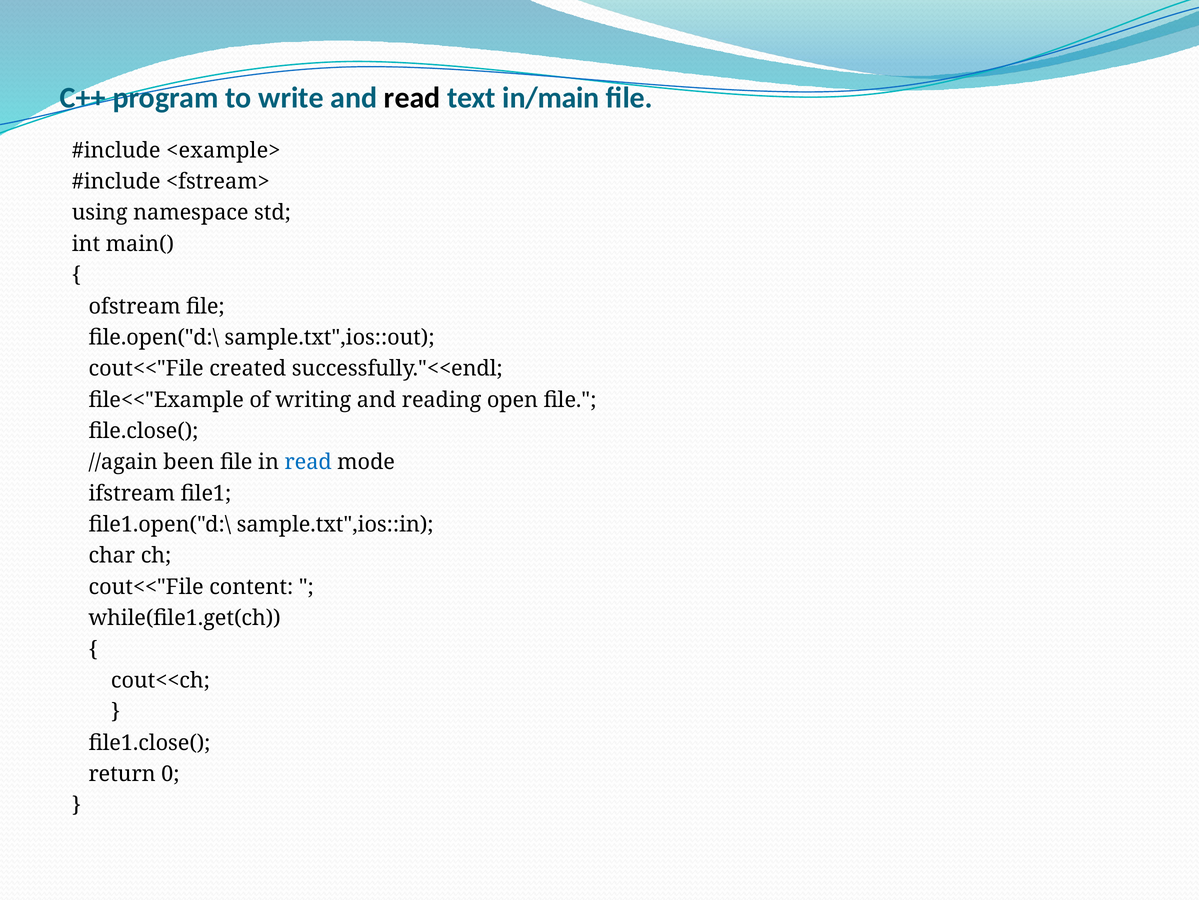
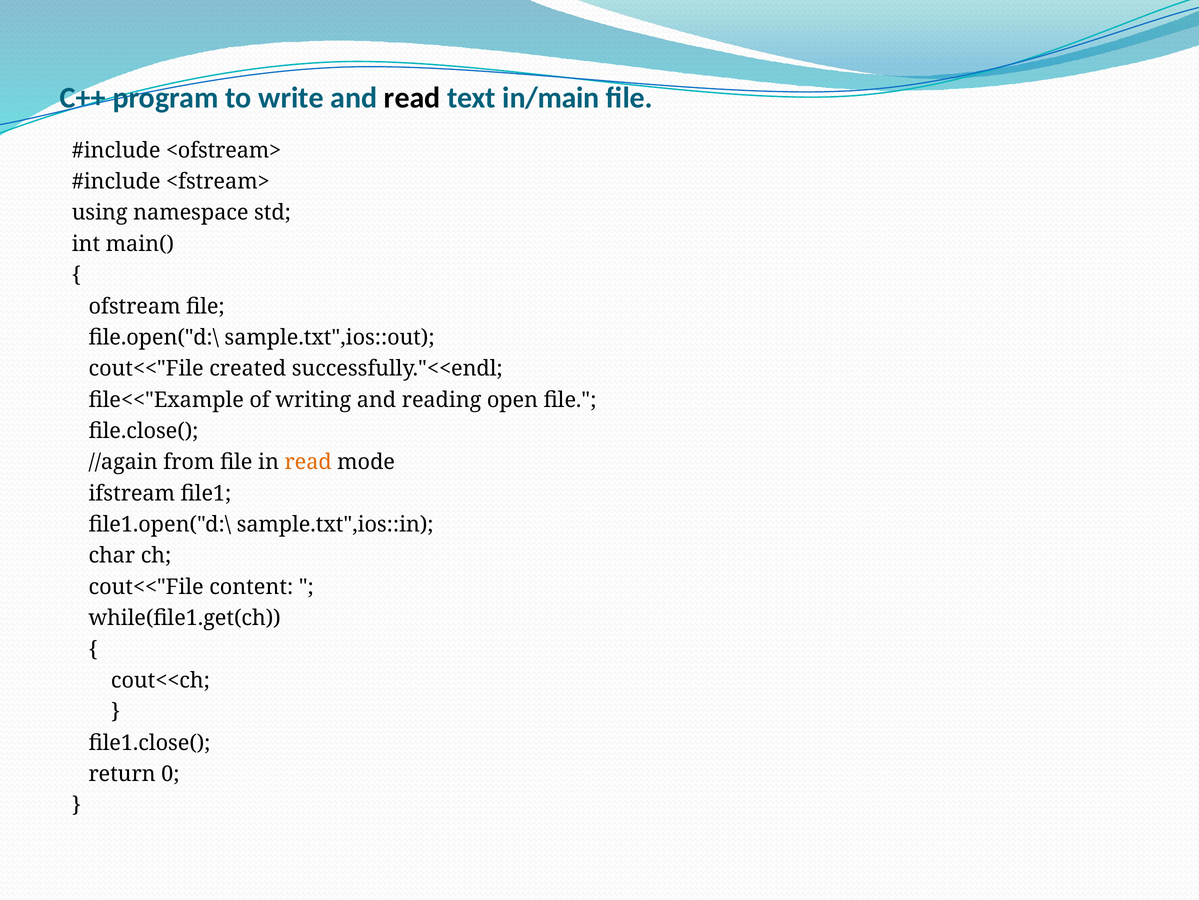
<example>: <example> -> <ofstream> (224, 150)
been: been -> from (189, 462)
read colour: blue -> orange (308, 462)
